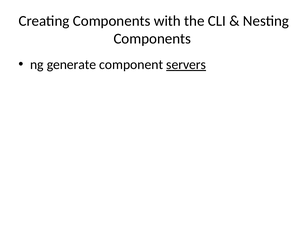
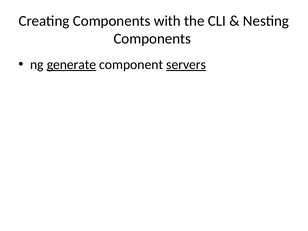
generate underline: none -> present (71, 65)
